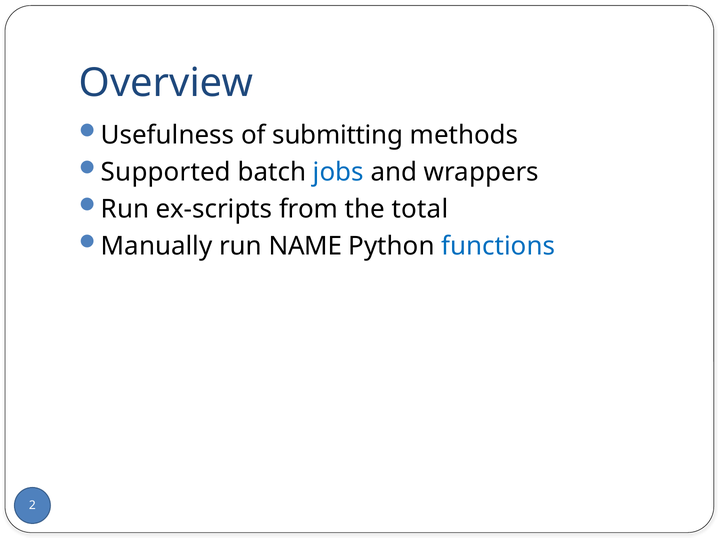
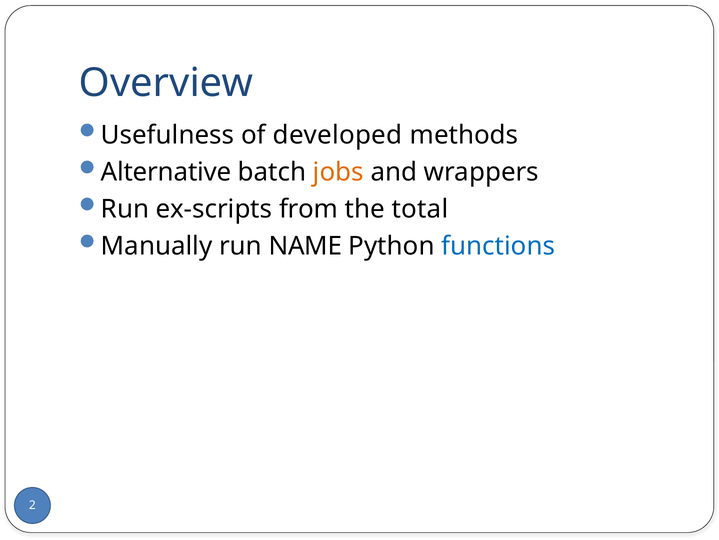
submitting: submitting -> developed (338, 135)
Supported: Supported -> Alternative (166, 172)
jobs colour: blue -> orange (338, 172)
